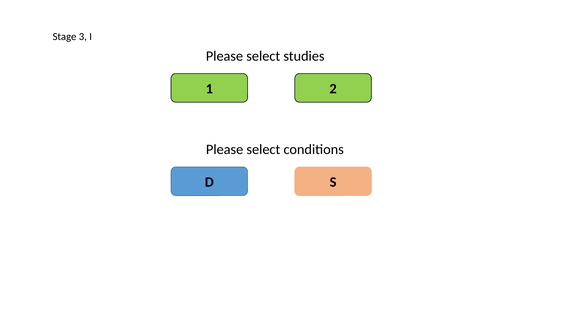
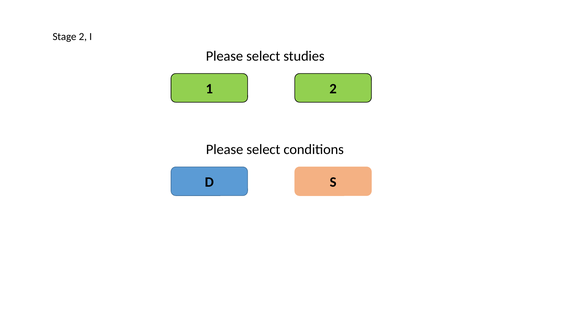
Stage 3: 3 -> 2 (83, 37)
